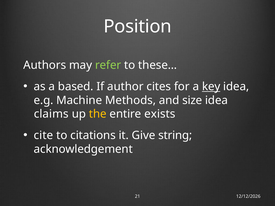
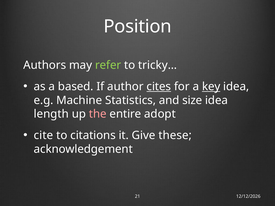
these…: these… -> tricky… (158, 65)
cites underline: none -> present (159, 87)
Methods: Methods -> Statistics (131, 100)
claims: claims -> length (51, 114)
the colour: yellow -> pink (98, 114)
exists: exists -> adopt (160, 114)
string: string -> these (175, 136)
